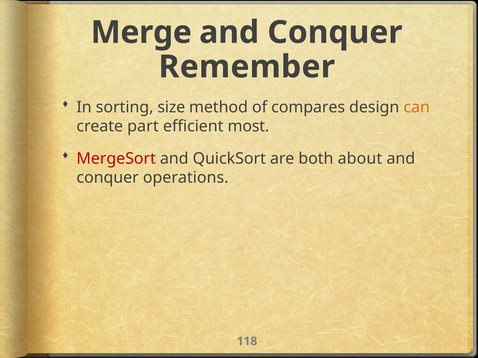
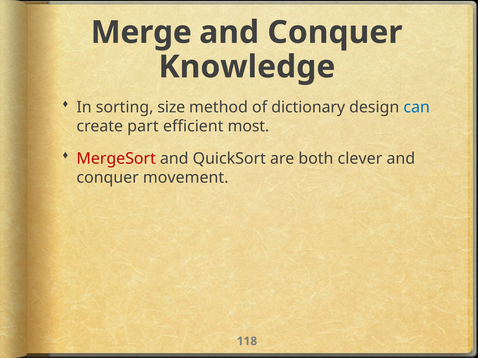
Remember: Remember -> Knowledge (247, 67)
compares: compares -> dictionary (308, 107)
can colour: orange -> blue (417, 107)
about: about -> clever (360, 159)
operations: operations -> movement (186, 178)
